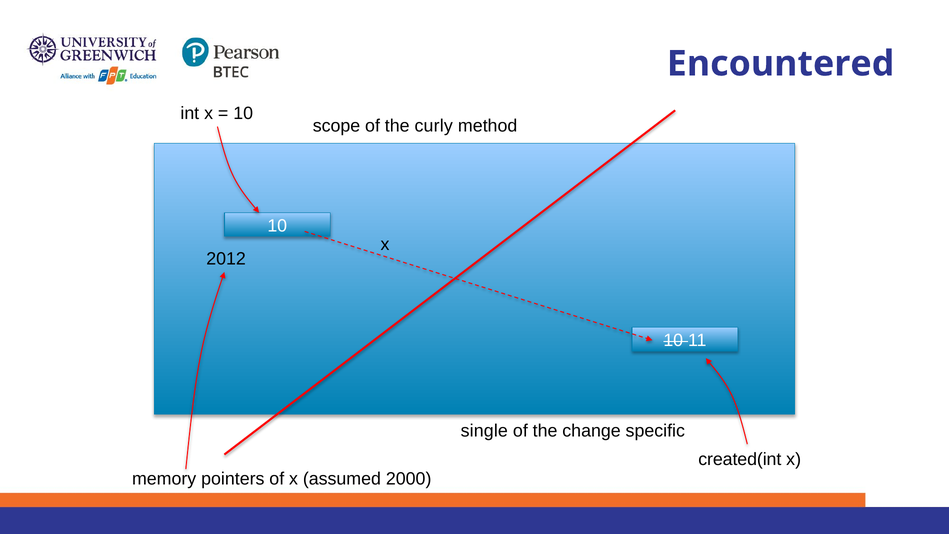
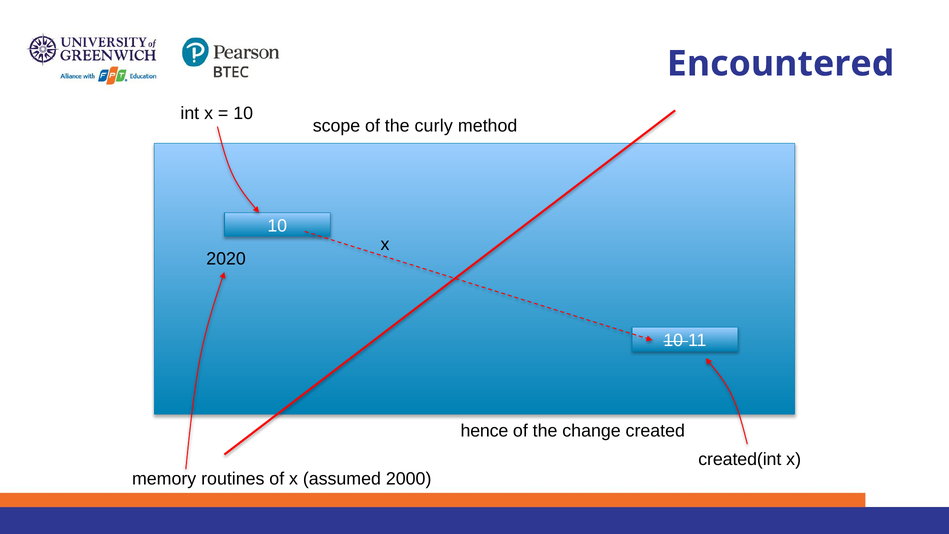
2012: 2012 -> 2020 (226, 259)
single: single -> hence (484, 431)
specific: specific -> created (655, 431)
pointers: pointers -> routines (233, 479)
